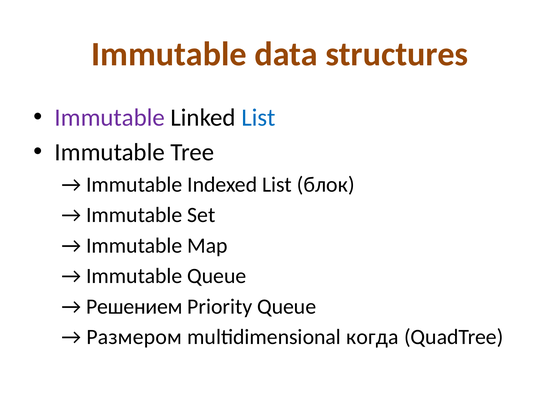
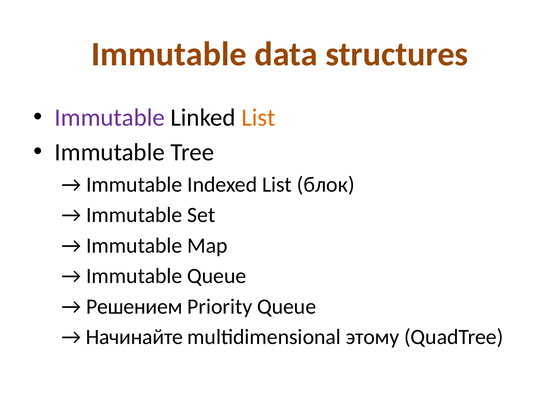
List colour: blue -> orange (258, 117)
Размером: Размером -> Начинайте (134, 337)
когда: когда -> этому (373, 337)
